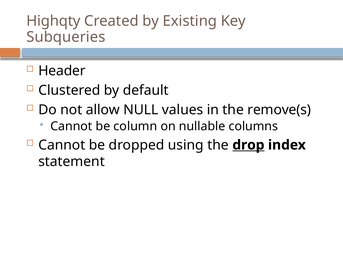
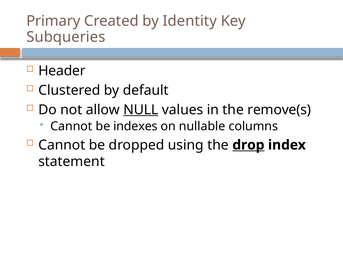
Highqty: Highqty -> Primary (53, 21)
Existing: Existing -> Identity (190, 21)
NULL underline: none -> present (141, 110)
column: column -> indexes (135, 126)
